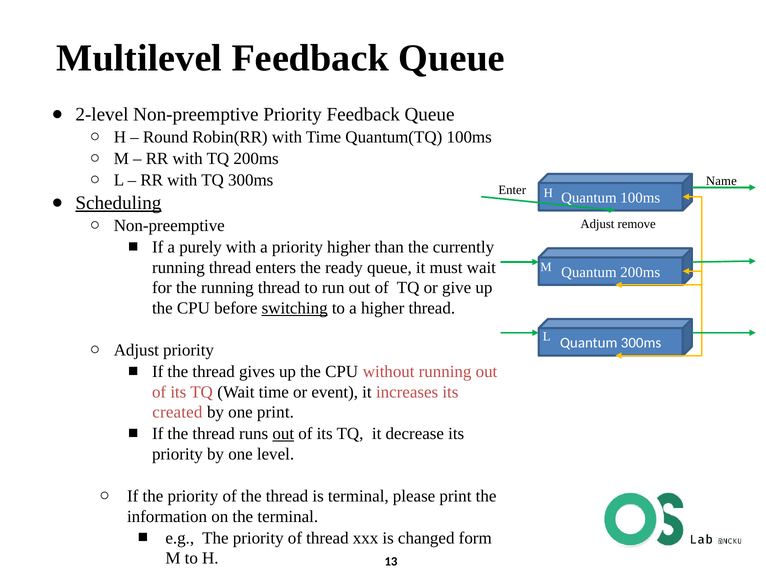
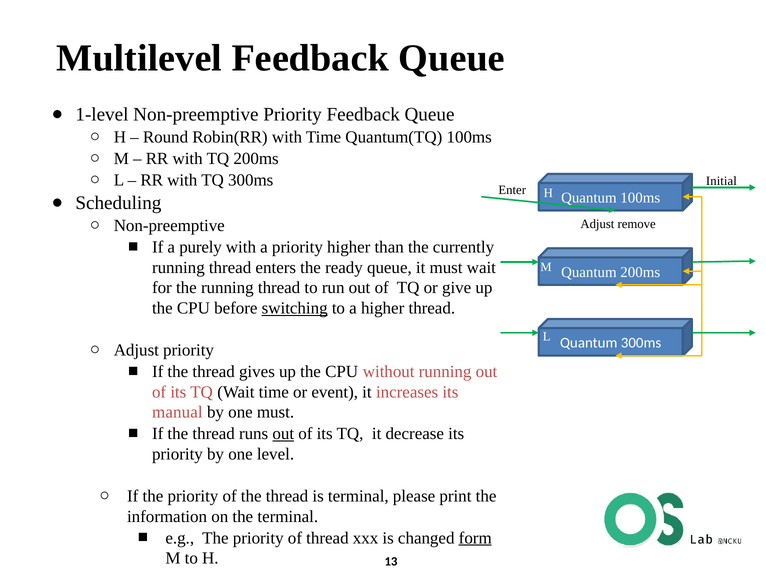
2-level: 2-level -> 1-level (102, 115)
Name: Name -> Initial (721, 181)
Scheduling underline: present -> none (118, 203)
created: created -> manual (177, 413)
one print: print -> must (276, 413)
form underline: none -> present (475, 538)
